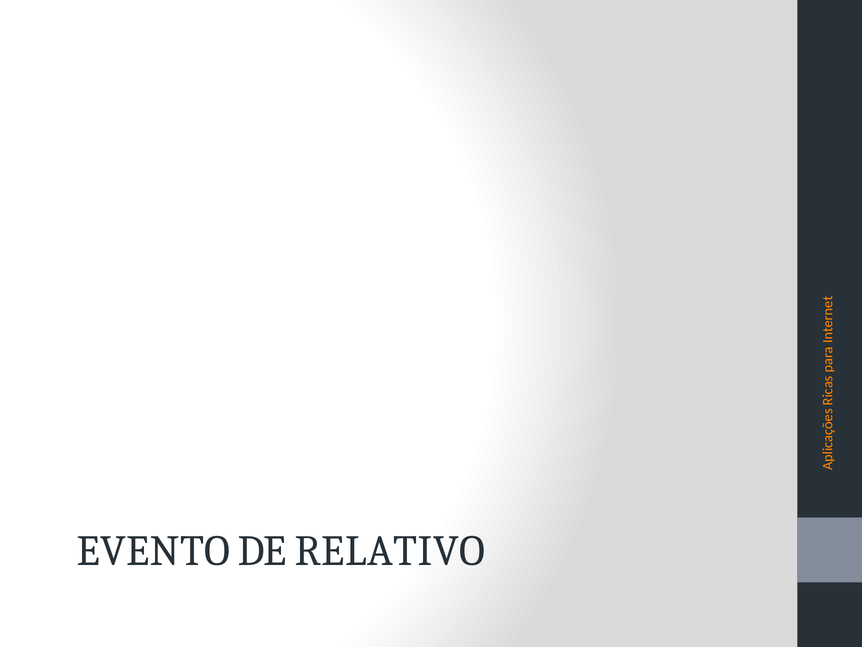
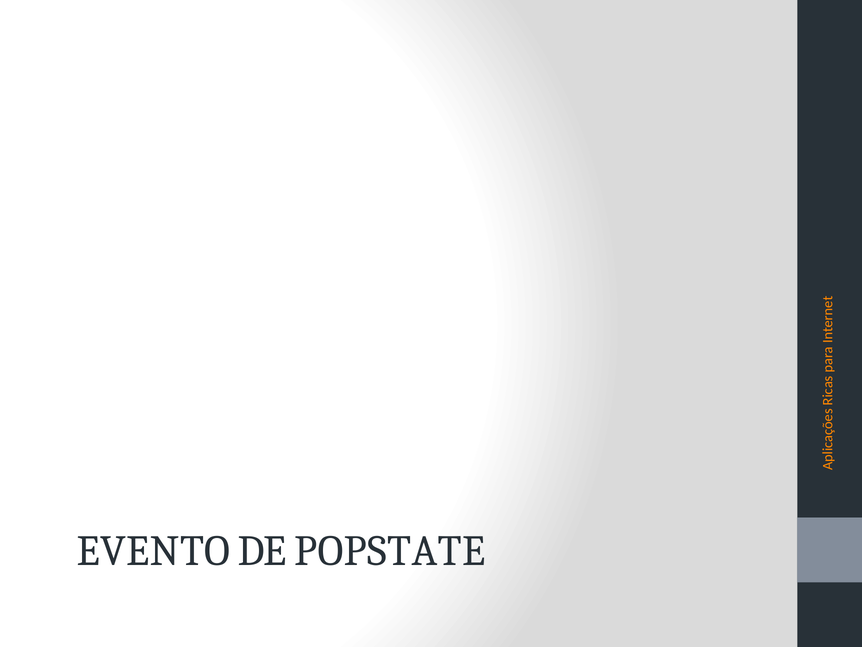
RELATIVO: RELATIVO -> POPSTATE (390, 550)
